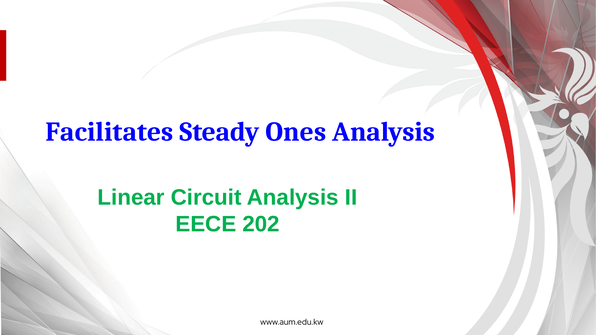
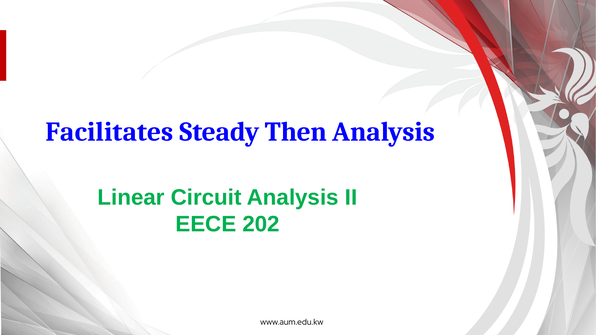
Ones: Ones -> Then (296, 132)
